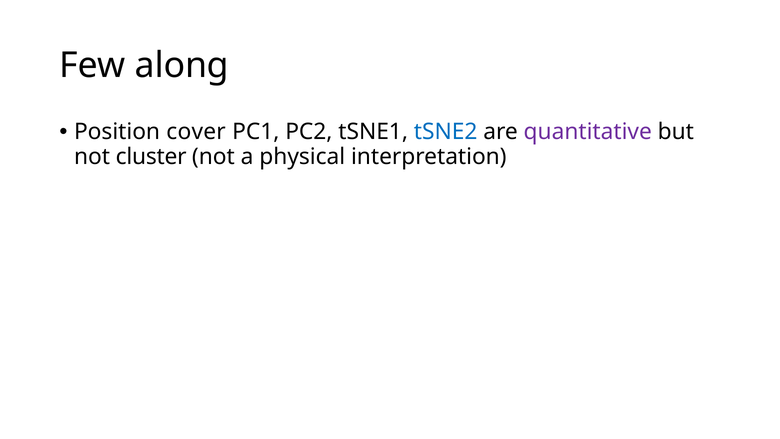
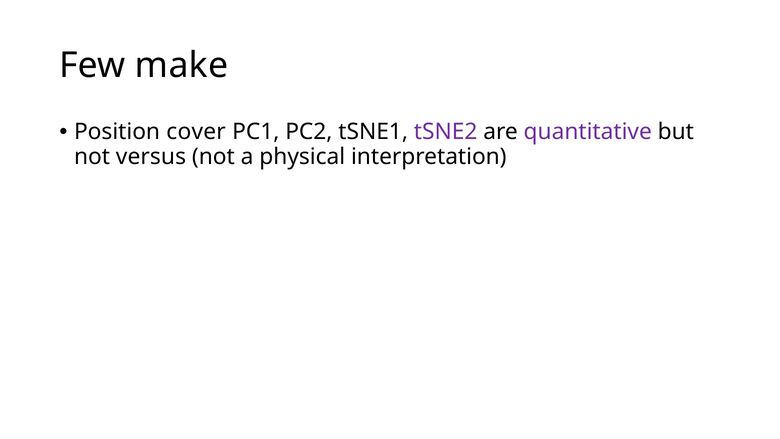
along: along -> make (182, 66)
tSNE2 colour: blue -> purple (446, 132)
cluster: cluster -> versus (151, 156)
